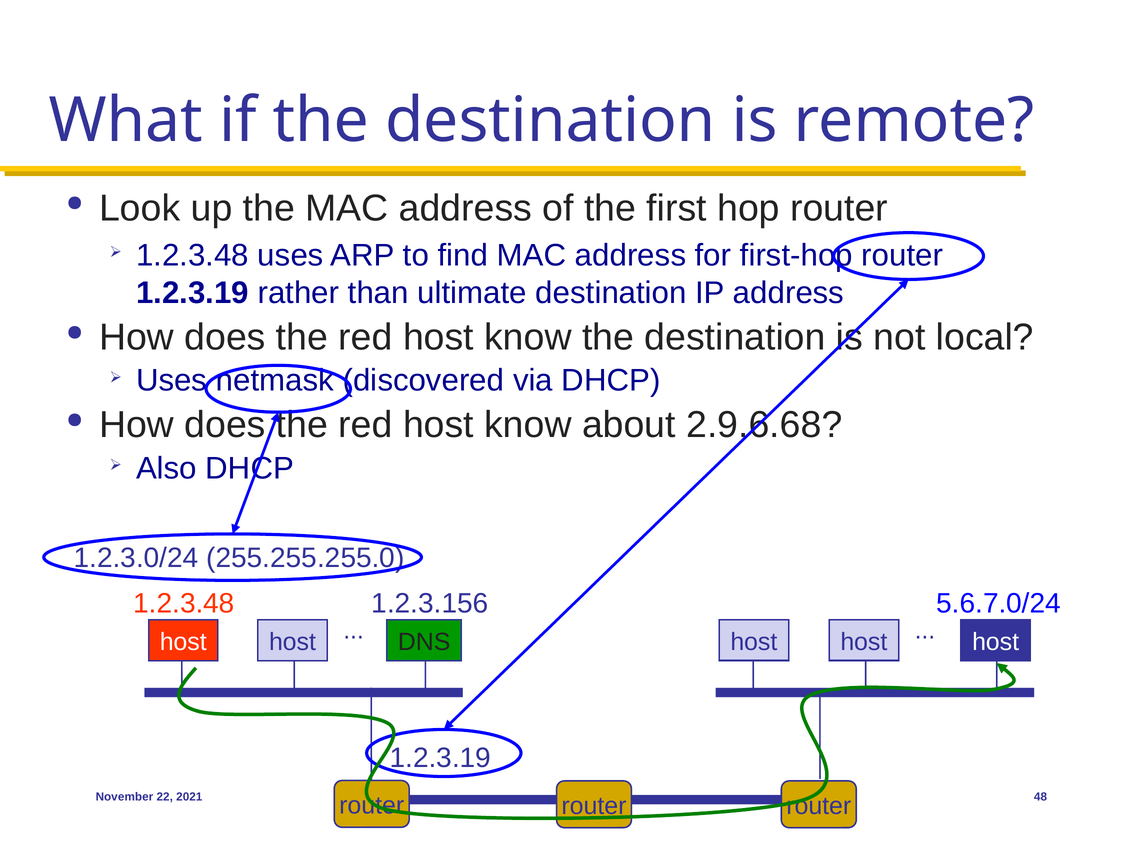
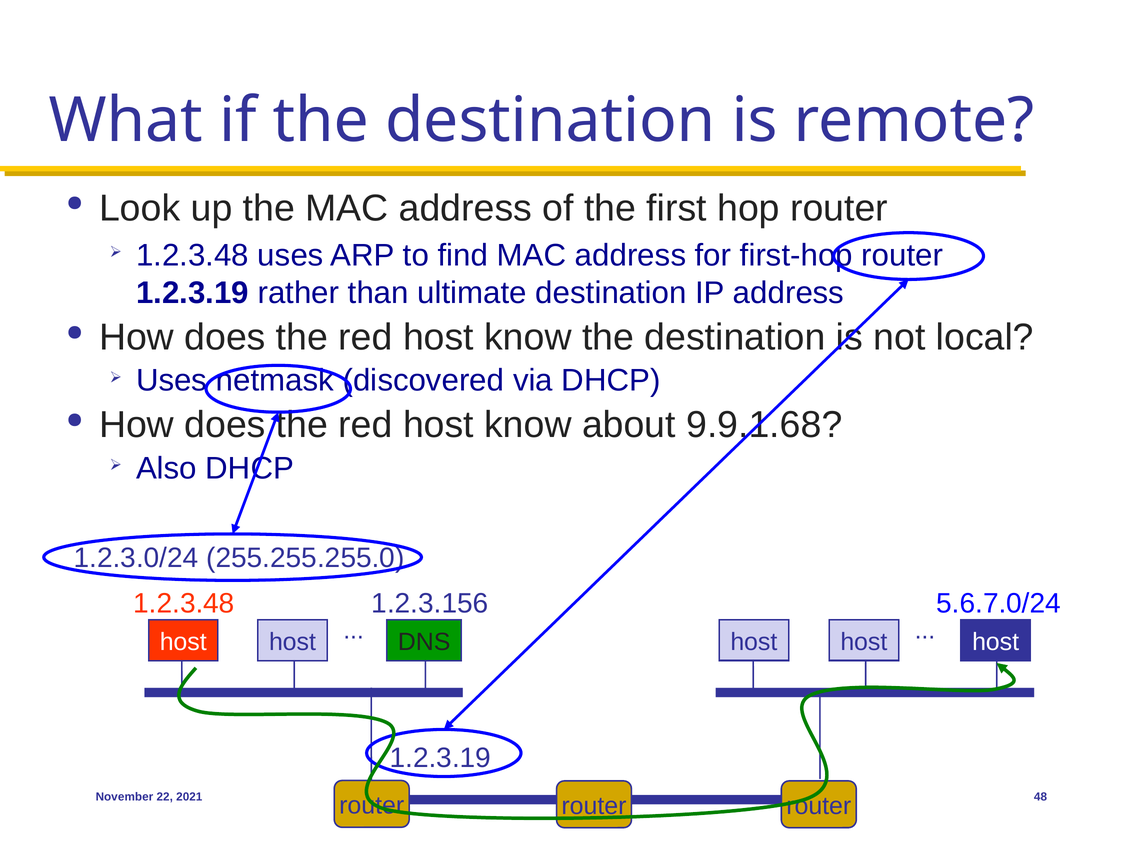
2.9.6.68: 2.9.6.68 -> 9.9.1.68 (764, 425)
